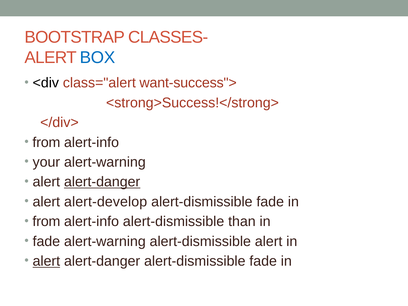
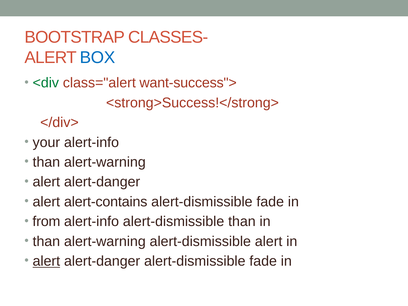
<div colour: black -> green (46, 83)
from: from -> your (46, 142)
your: your -> than (46, 162)
alert-danger underline: present -> none (102, 182)
alert-develop: alert-develop -> alert-contains (106, 202)
fade: fade -> than (46, 241)
